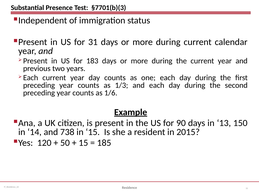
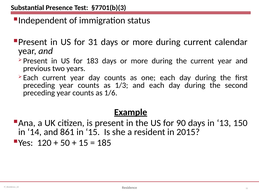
738: 738 -> 861 (67, 132)
